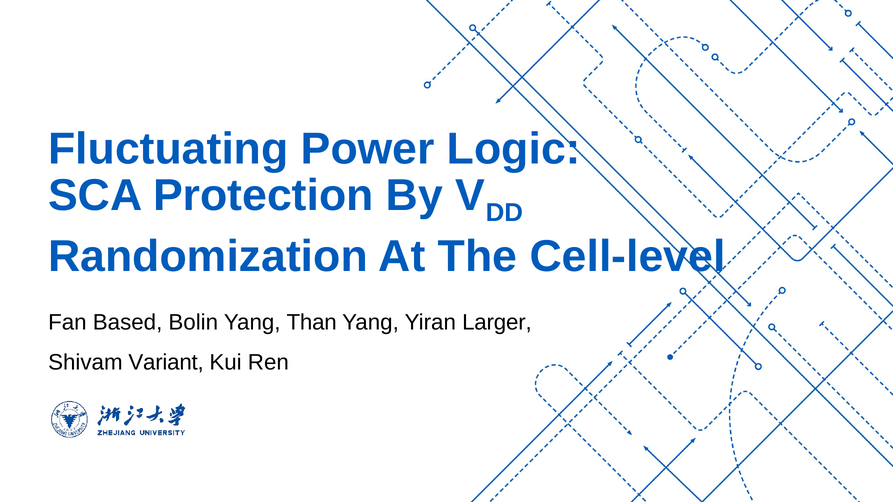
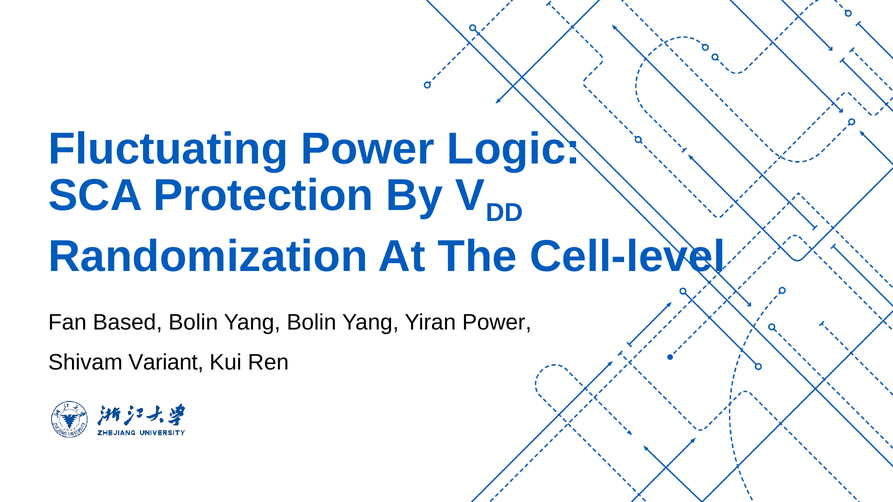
Yang Than: Than -> Bolin (312, 322)
Yiran Larger: Larger -> Power (497, 322)
